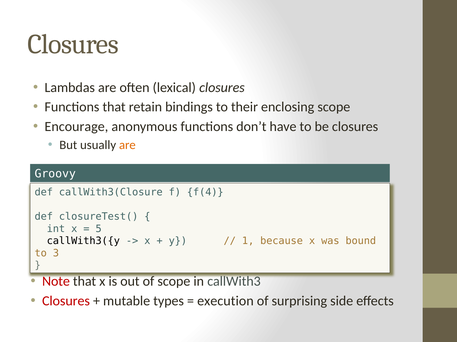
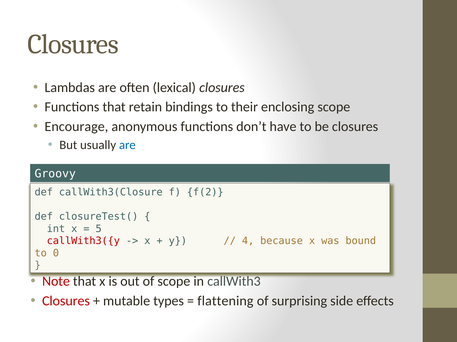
are colour: orange -> blue (127, 145)
f(4: f(4 -> f(2 (205, 193)
callWith3({y colour: black -> red (83, 241)
1: 1 -> 4 (248, 241)
3: 3 -> 0 (56, 254)
execution: execution -> flattening (225, 302)
